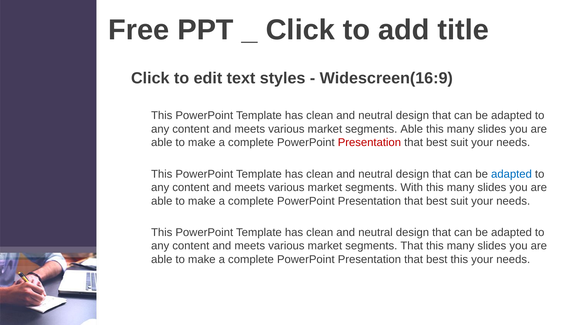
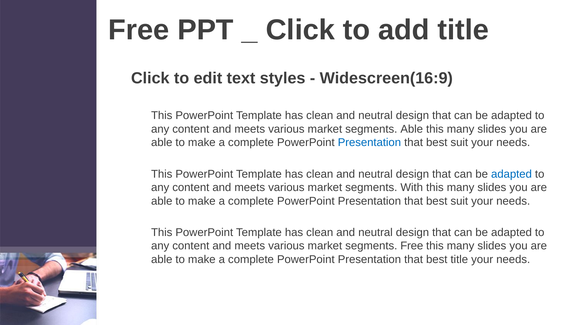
Presentation colour: red -> blue (369, 143)
segments That: That -> Free (412, 246)
best this: this -> title (459, 260)
